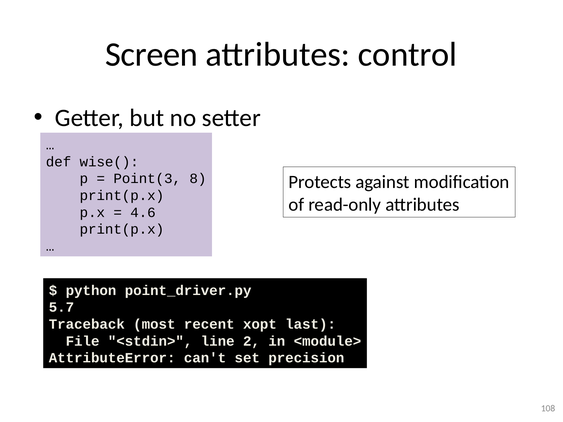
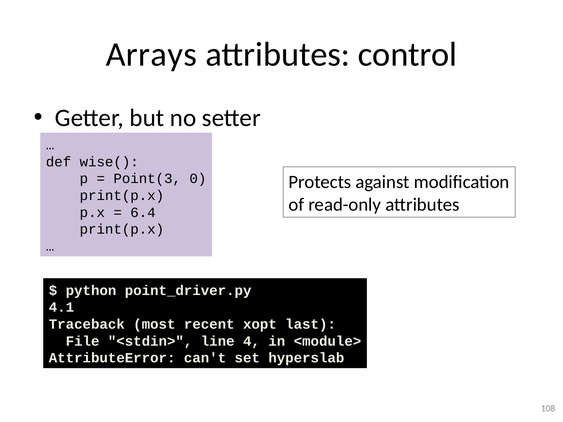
Screen: Screen -> Arrays (151, 55)
8: 8 -> 0 (198, 179)
4.6: 4.6 -> 6.4 (143, 213)
5.7: 5.7 -> 4.1 (61, 307)
2: 2 -> 4 (251, 341)
precision: precision -> hyperslab (306, 358)
